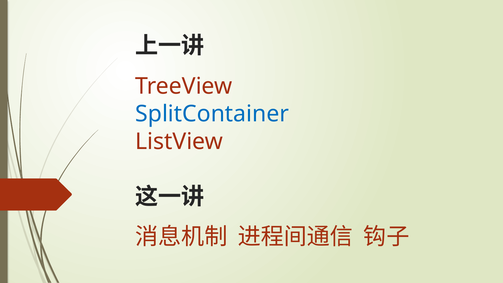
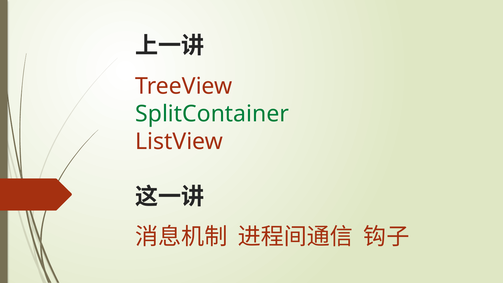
SplitContainer colour: blue -> green (212, 114)
